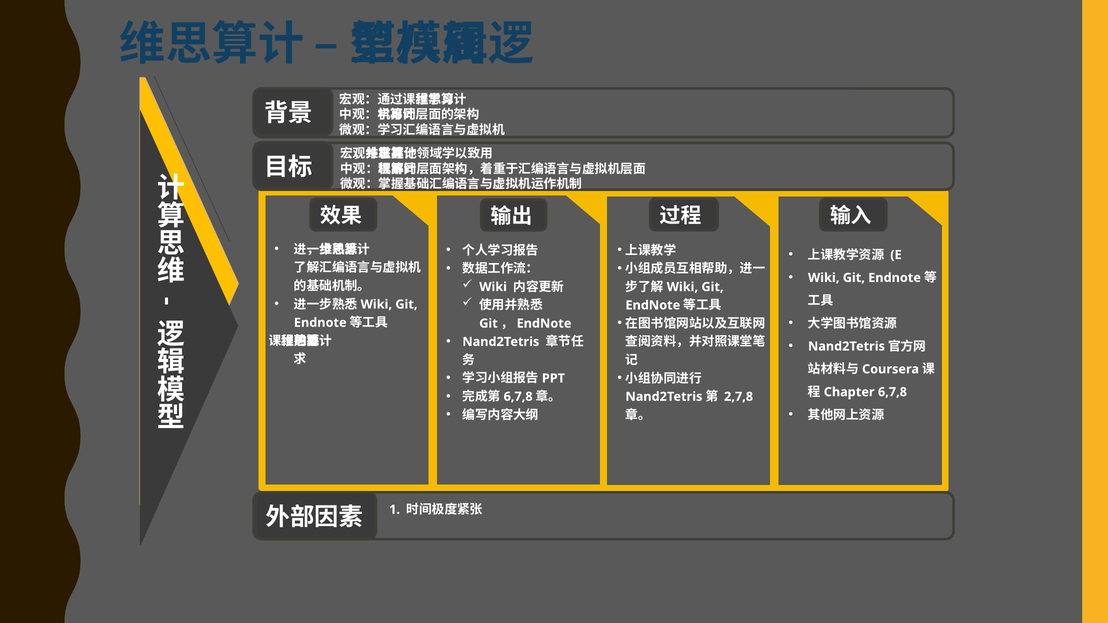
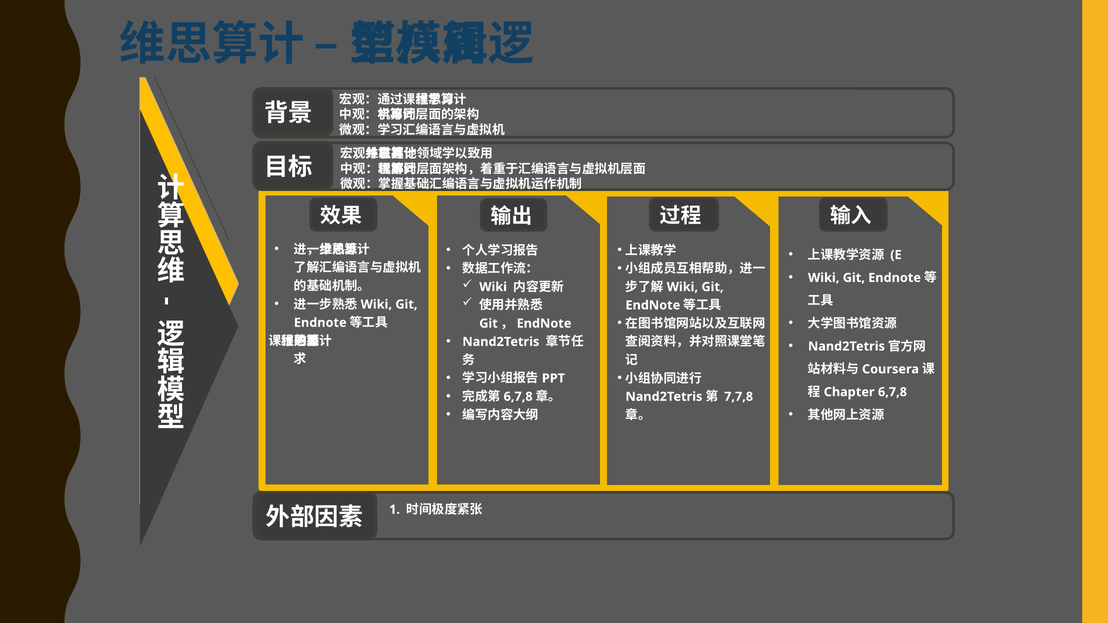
2,7,8: 2,7,8 -> 7,7,8 (739, 397)
